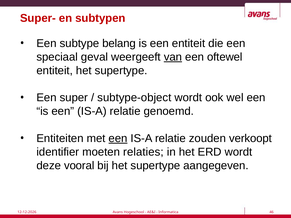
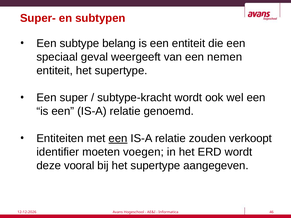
van underline: present -> none (173, 57)
oftewel: oftewel -> nemen (225, 57)
subtype-object: subtype-object -> subtype-kracht (134, 98)
relaties: relaties -> voegen (143, 152)
